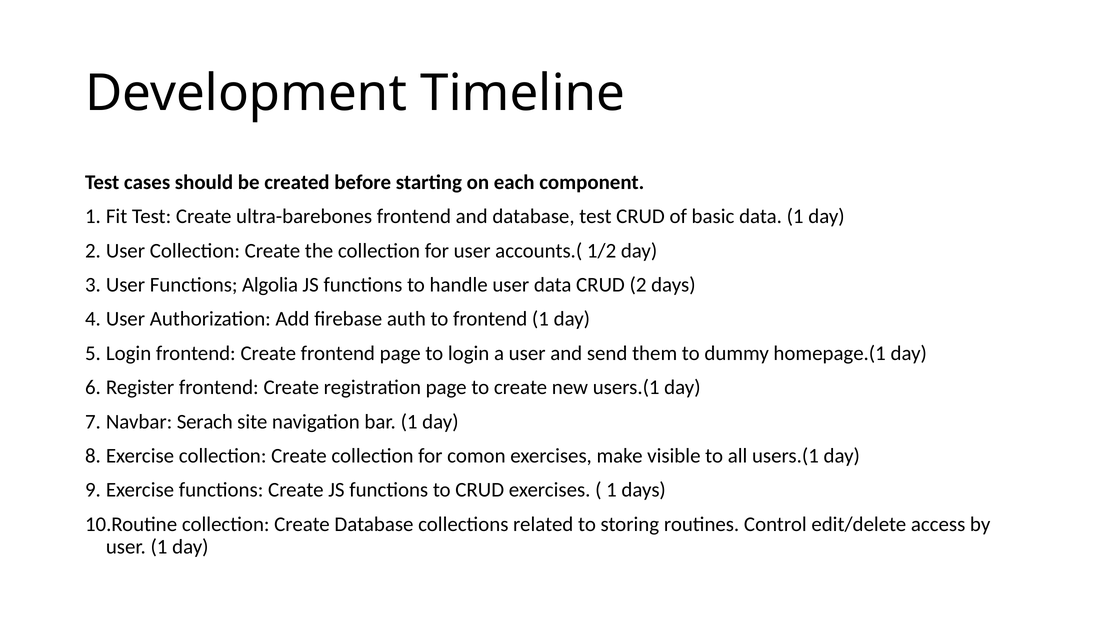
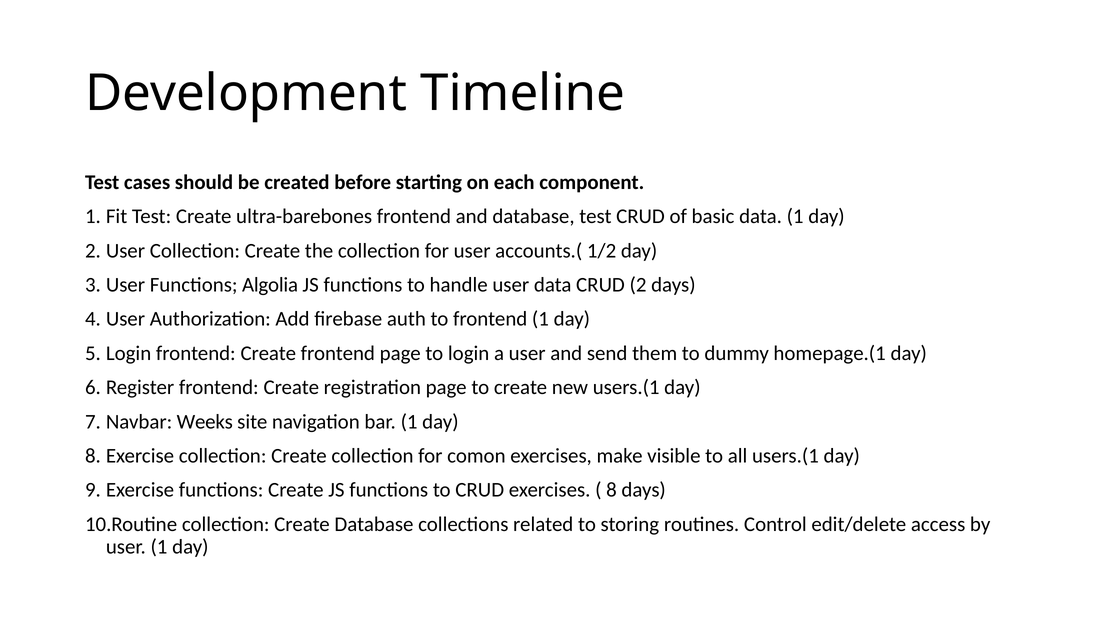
Serach: Serach -> Weeks (205, 422)
1: 1 -> 8 (611, 490)
